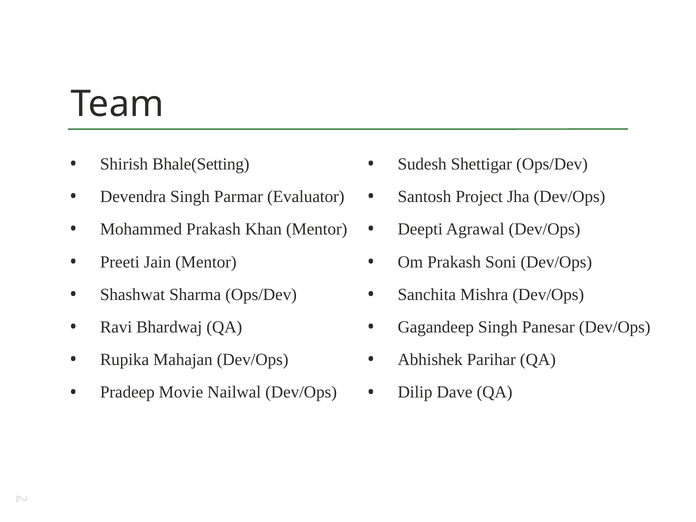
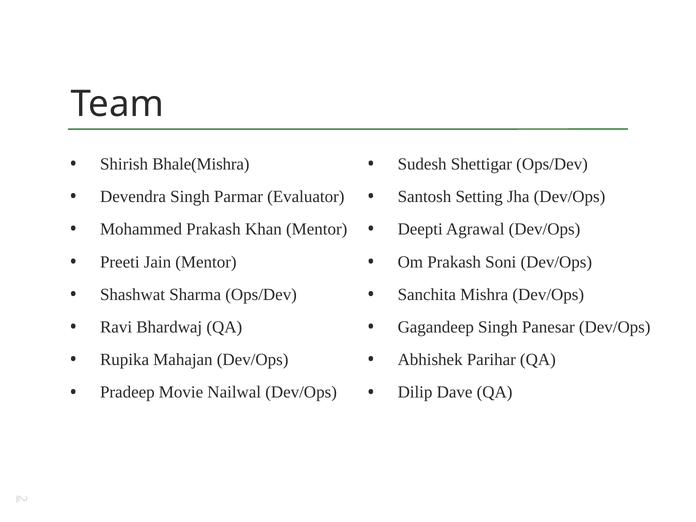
Bhale(Setting: Bhale(Setting -> Bhale(Mishra (201, 164)
Project: Project -> Setting (479, 197)
